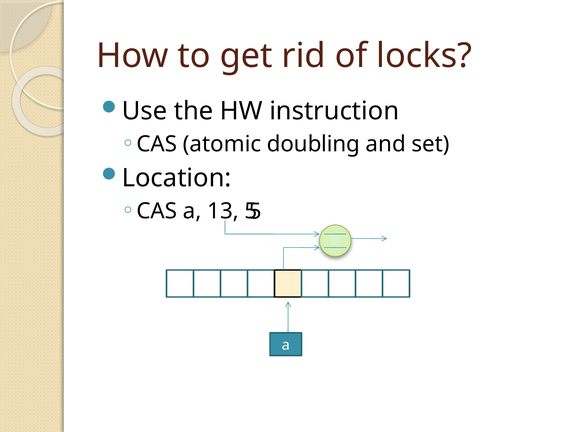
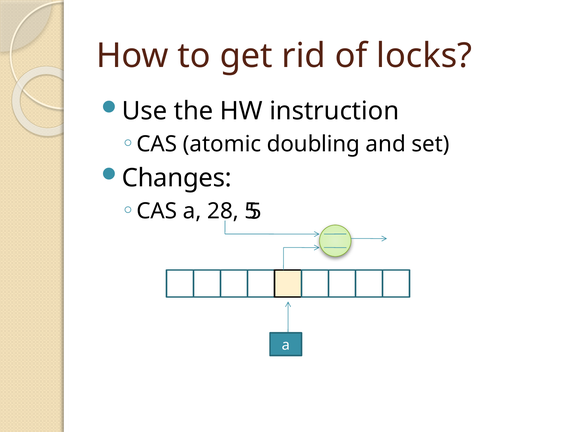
Location: Location -> Changes (177, 178)
13: 13 -> 28 (223, 211)
